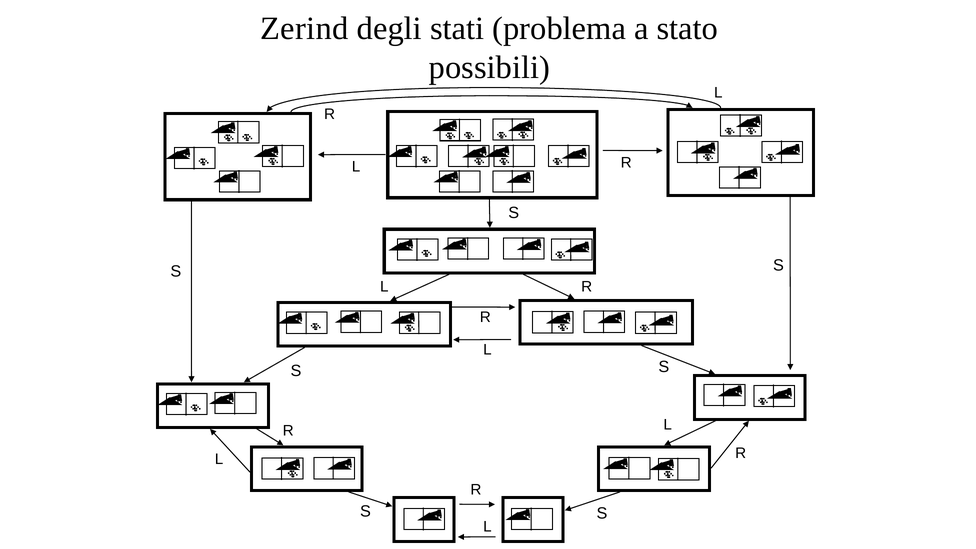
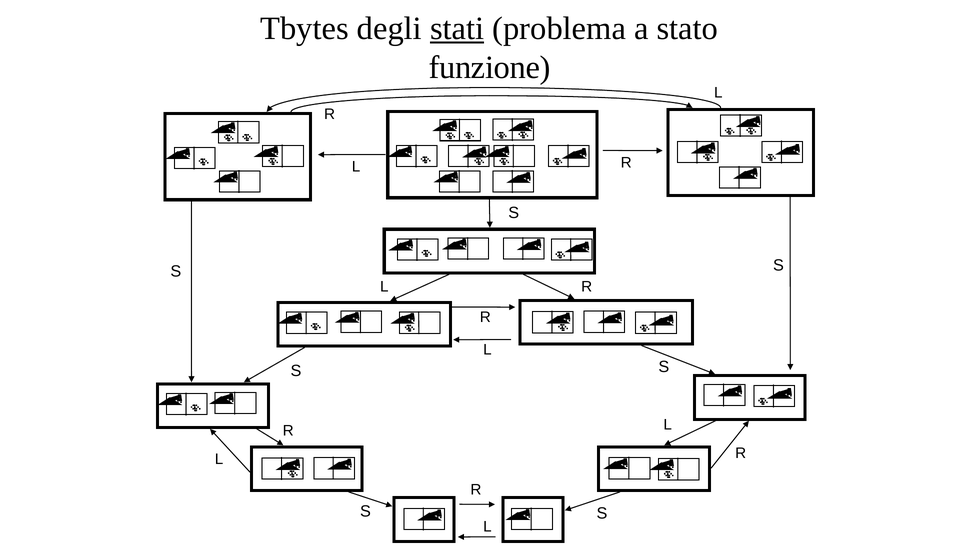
Zerind: Zerind -> Tbytes (304, 28)
stati underline: none -> present (457, 28)
possibili: possibili -> funzione (490, 68)
